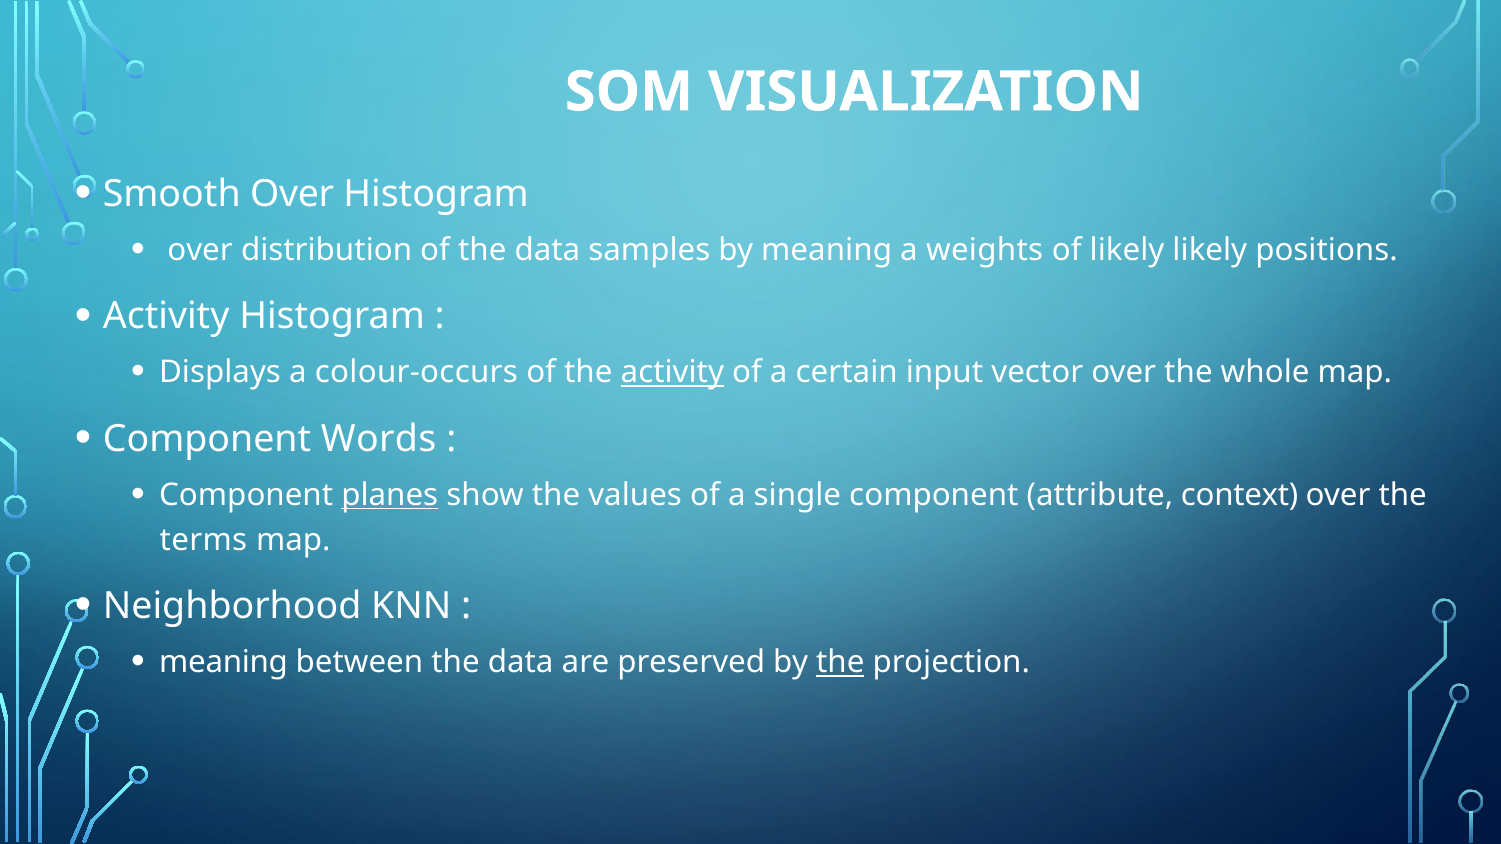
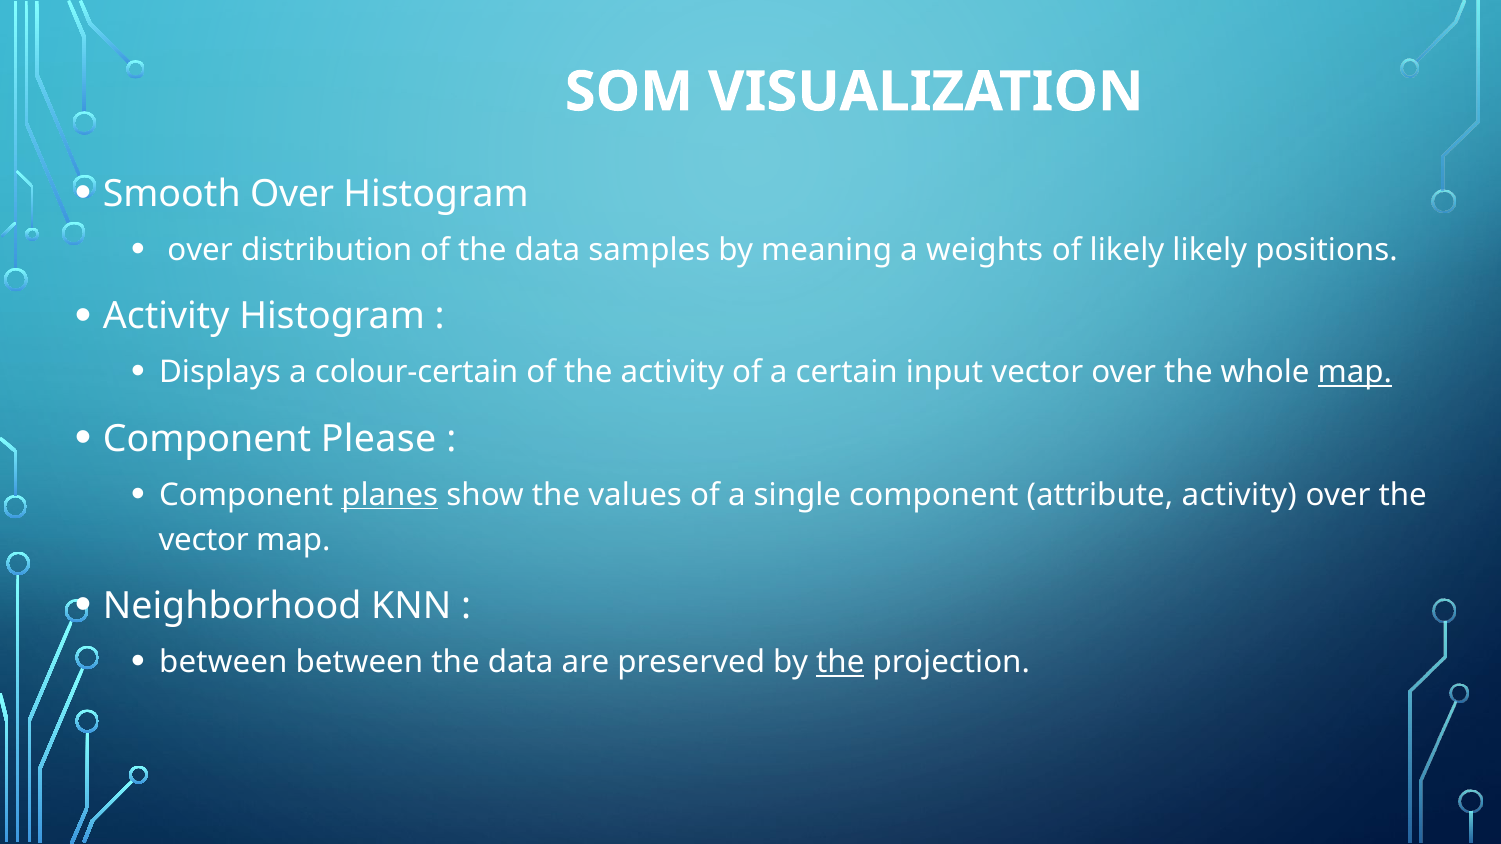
colour-occurs: colour-occurs -> colour-certain (417, 373)
activity underline: present -> none (672, 373)
map underline: none -> present (1355, 373)
Words: Words -> Please (379, 439)
attribute context: context -> activity (1239, 495)
terms: terms -> vector (204, 540)
meaning: meaning -> between (223, 663)
